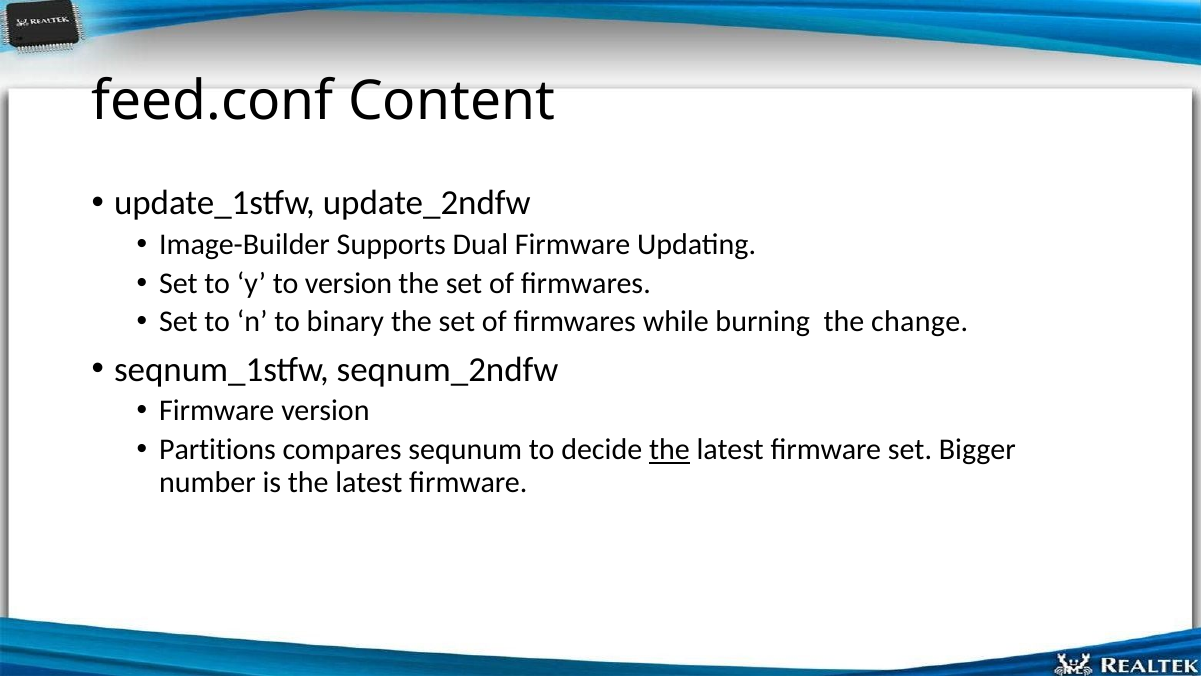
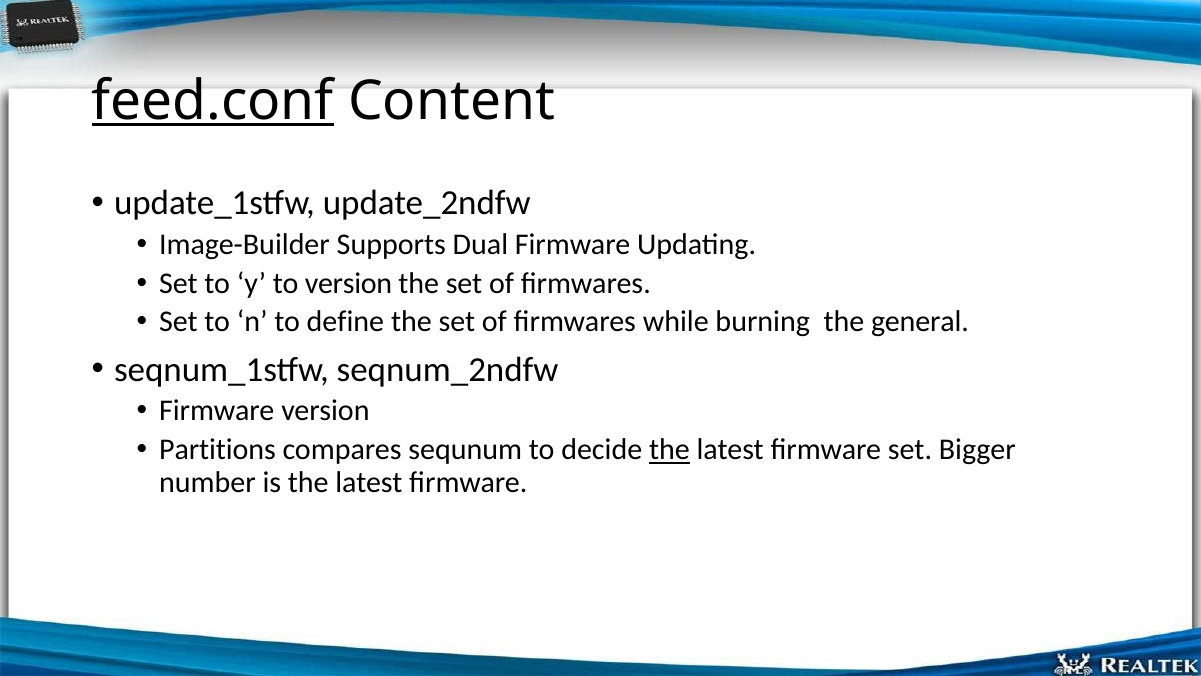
feed.conf underline: none -> present (213, 101)
binary: binary -> define (345, 322)
change: change -> general (920, 322)
